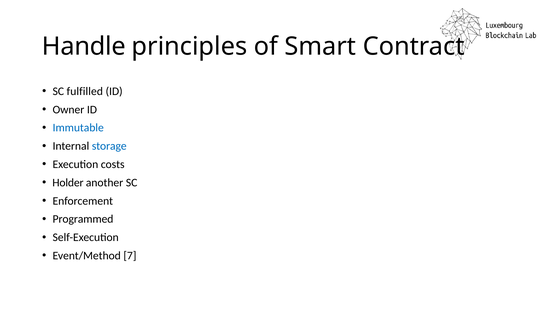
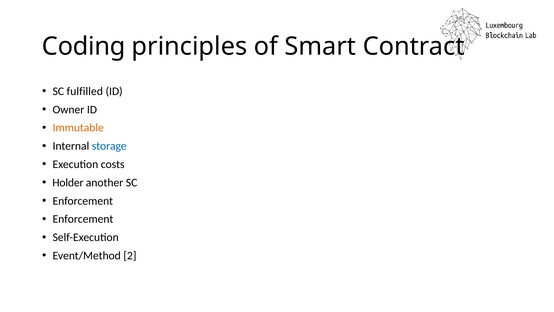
Handle: Handle -> Coding (84, 47)
Immutable colour: blue -> orange (78, 128)
Programmed: Programmed -> Enforcement (83, 219)
7: 7 -> 2 (130, 255)
